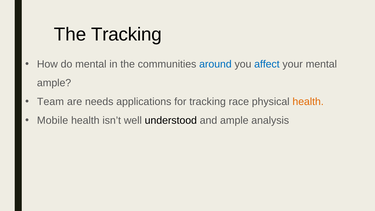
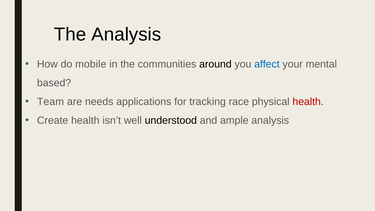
The Tracking: Tracking -> Analysis (126, 35)
do mental: mental -> mobile (91, 64)
around colour: blue -> black (215, 64)
ample: ample -> based (54, 83)
health colour: orange -> red (308, 102)
Mobile: Mobile -> Create (53, 120)
